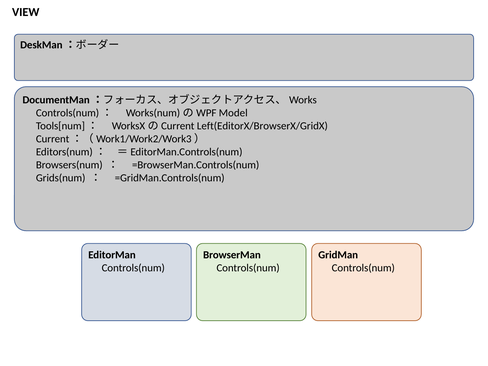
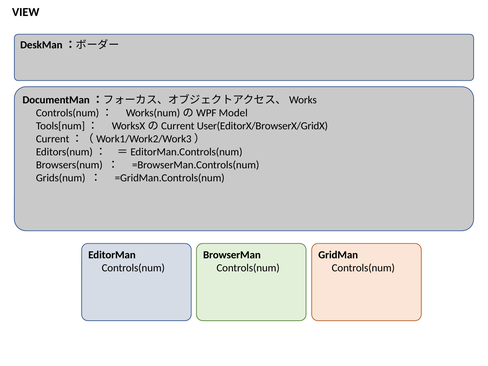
Left(EditorX/BrowserX/GridX: Left(EditorX/BrowserX/GridX -> User(EditorX/BrowserX/GridX (262, 126)
